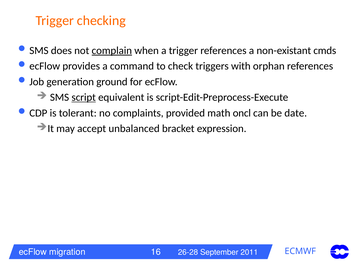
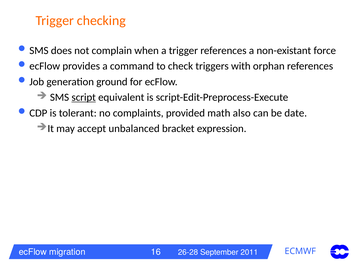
complain underline: present -> none (112, 51)
cmds: cmds -> force (325, 51)
oncl: oncl -> also (242, 113)
